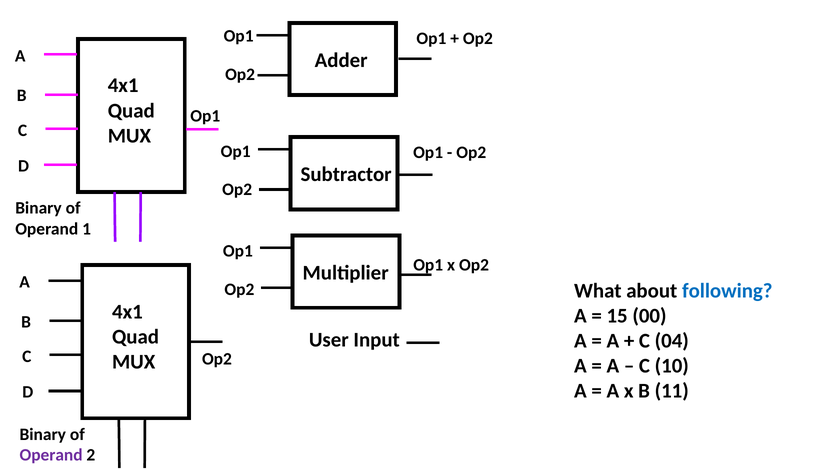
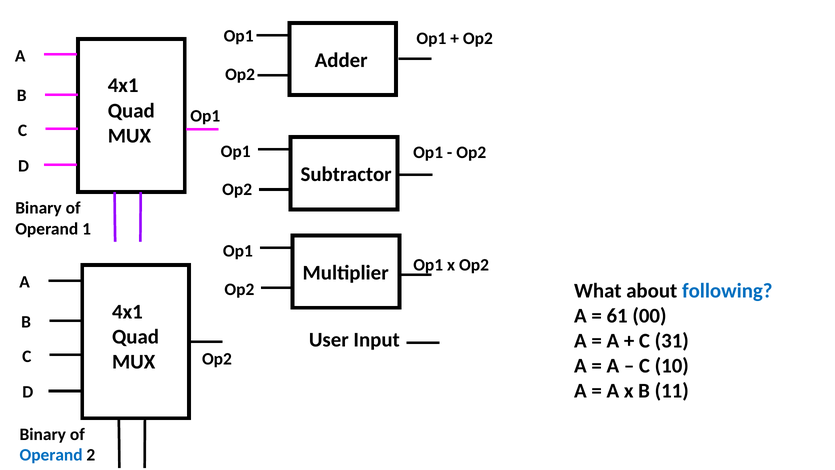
15: 15 -> 61 (617, 315)
04: 04 -> 31 (672, 341)
Operand colour: purple -> blue (51, 455)
